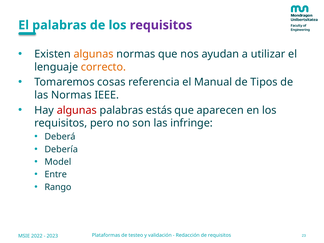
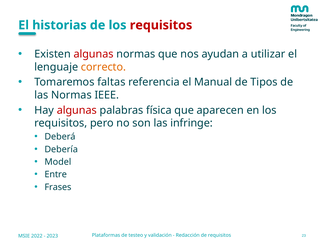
El palabras: palabras -> historias (59, 25)
requisitos colour: purple -> red (161, 25)
algunas colour: orange -> red (94, 54)
cosas: cosas -> faltas (111, 82)
estás: estás -> física (159, 110)
Rango: Rango -> Frases (58, 187)
